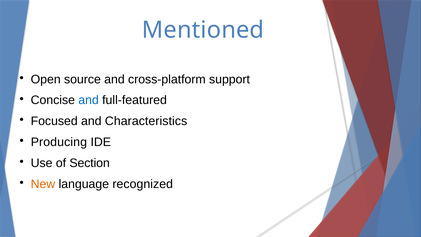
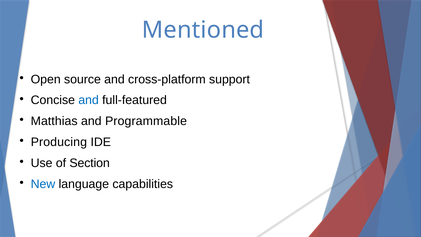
Focused: Focused -> Matthias (54, 121)
Characteristics: Characteristics -> Programmable (146, 121)
New colour: orange -> blue (43, 184)
recognized: recognized -> capabilities (143, 184)
